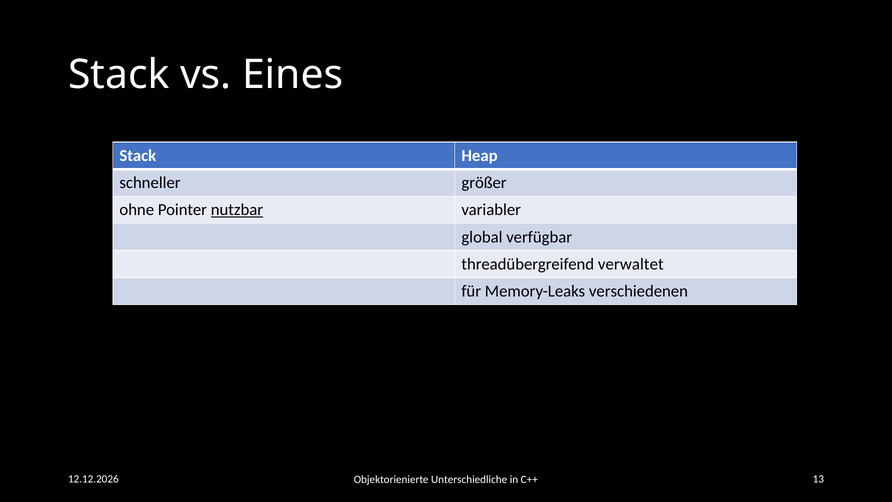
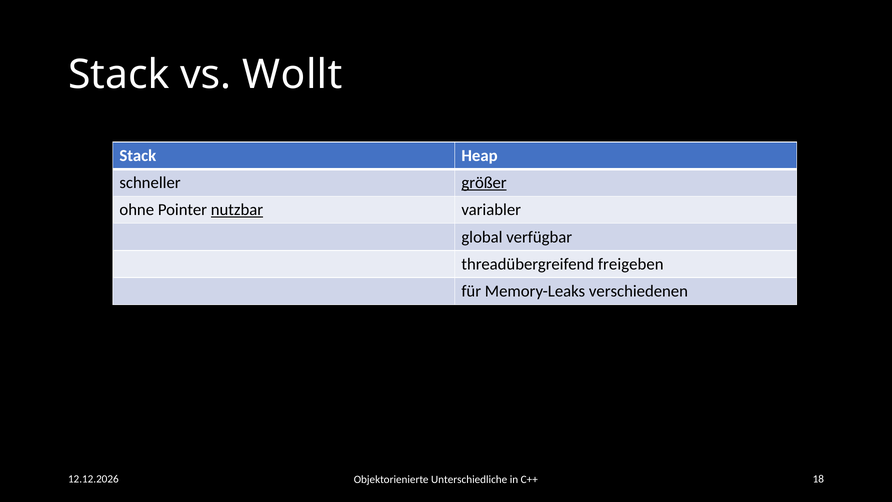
Eines: Eines -> Wollt (293, 75)
größer underline: none -> present (484, 183)
verwaltet: verwaltet -> freigeben (631, 264)
13: 13 -> 18 (818, 479)
